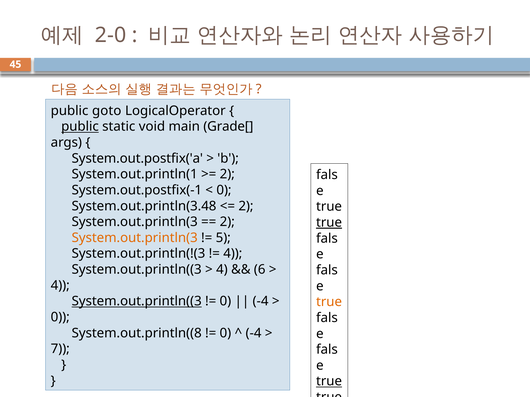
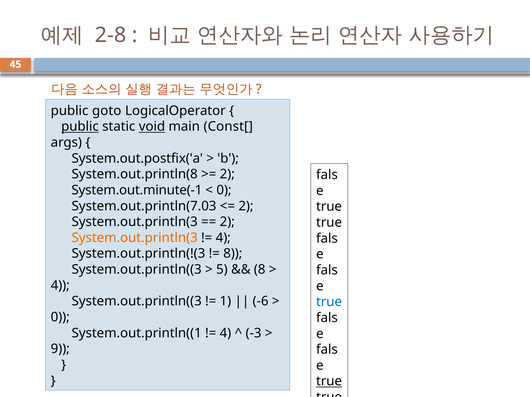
2-0: 2-0 -> 2-8 (111, 35)
void underline: none -> present (152, 127)
Grade[: Grade[ -> Const[ (228, 127)
System.out.println(1: System.out.println(1 -> System.out.println(8 (135, 174)
System.out.postfix(-1: System.out.postfix(-1 -> System.out.minute(-1 (137, 190)
System.out.println(3.48: System.out.println(3.48 -> System.out.println(7.03 (144, 206)
true underline: present -> none (329, 223)
5: 5 -> 4 (223, 238)
4: 4 -> 8 (233, 254)
4: 4 -> 5 (222, 270)
6: 6 -> 8 (260, 270)
System.out.println((3 underline: present -> none (137, 302)
0: 0 -> 1 (225, 302)
-4: -4 -> -6 (261, 302)
true colour: orange -> blue (329, 302)
System.out.println((8: System.out.println((8 -> System.out.println((1 (137, 333)
0: 0 -> 4 (225, 333)
-4: -4 -> -3 (254, 333)
7: 7 -> 9 (60, 349)
